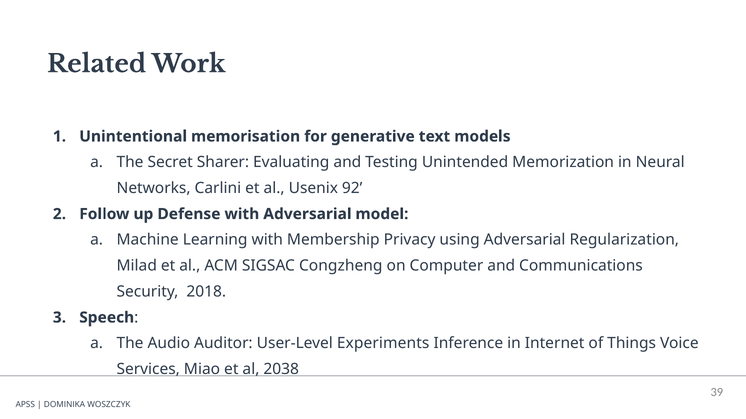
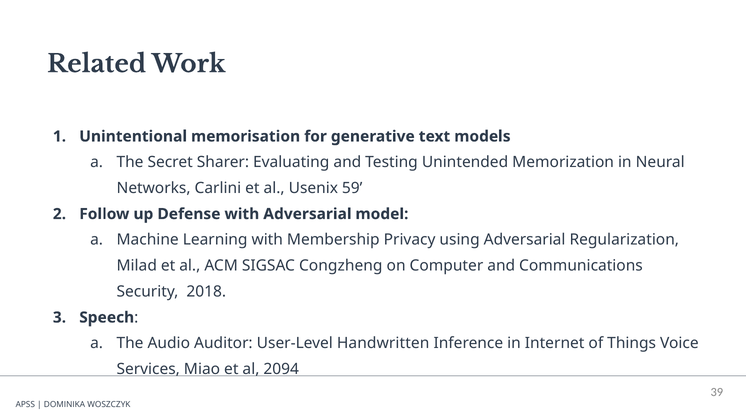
92: 92 -> 59 (352, 188)
Experiments: Experiments -> Handwritten (383, 344)
2038: 2038 -> 2094 (281, 370)
